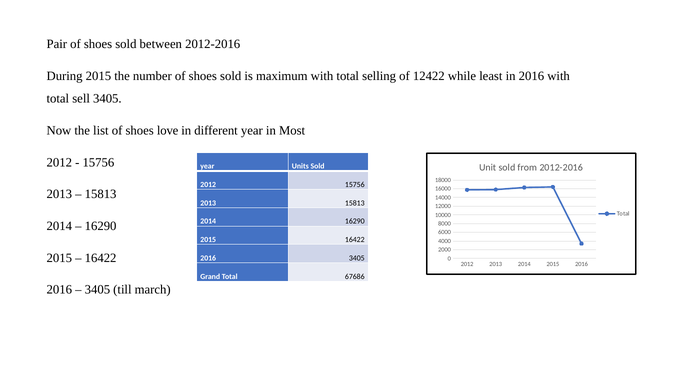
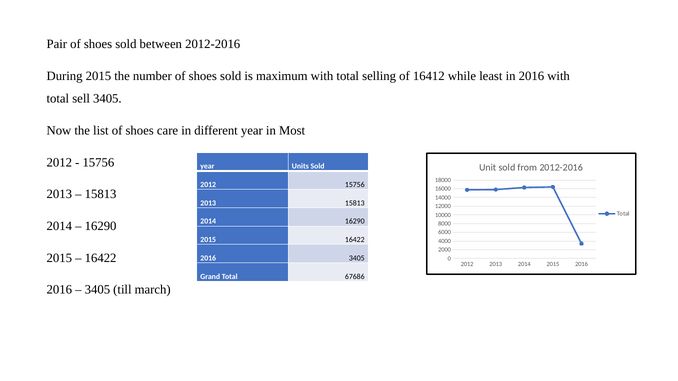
12422: 12422 -> 16412 (429, 76)
love: love -> care (168, 131)
